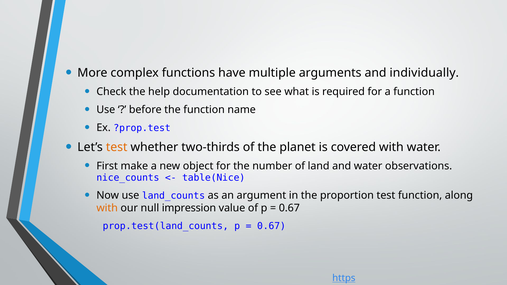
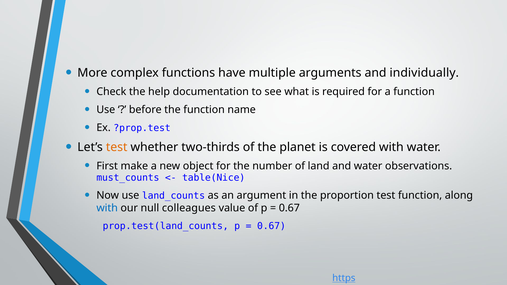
nice_counts: nice_counts -> must_counts (128, 178)
with colour: orange -> blue (107, 208)
impression: impression -> colleagues (189, 208)
